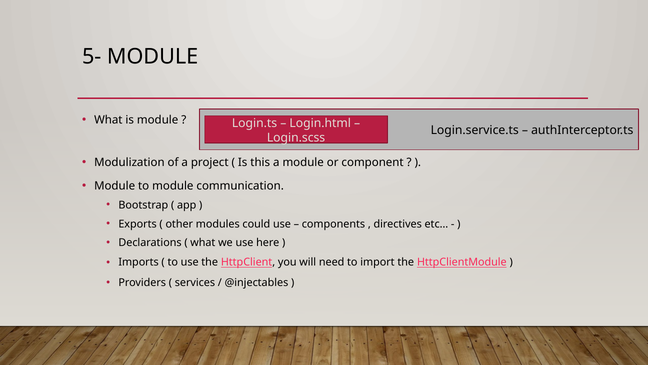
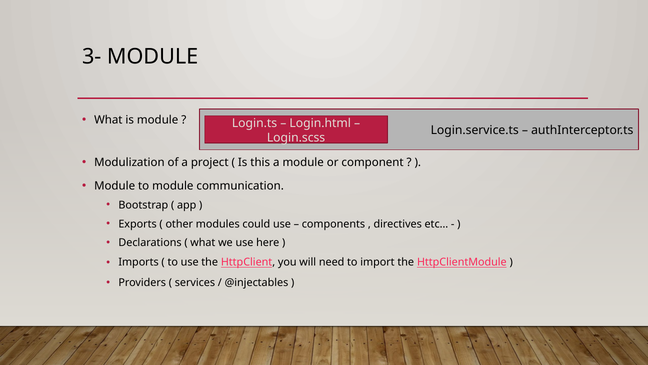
5-: 5- -> 3- (92, 57)
